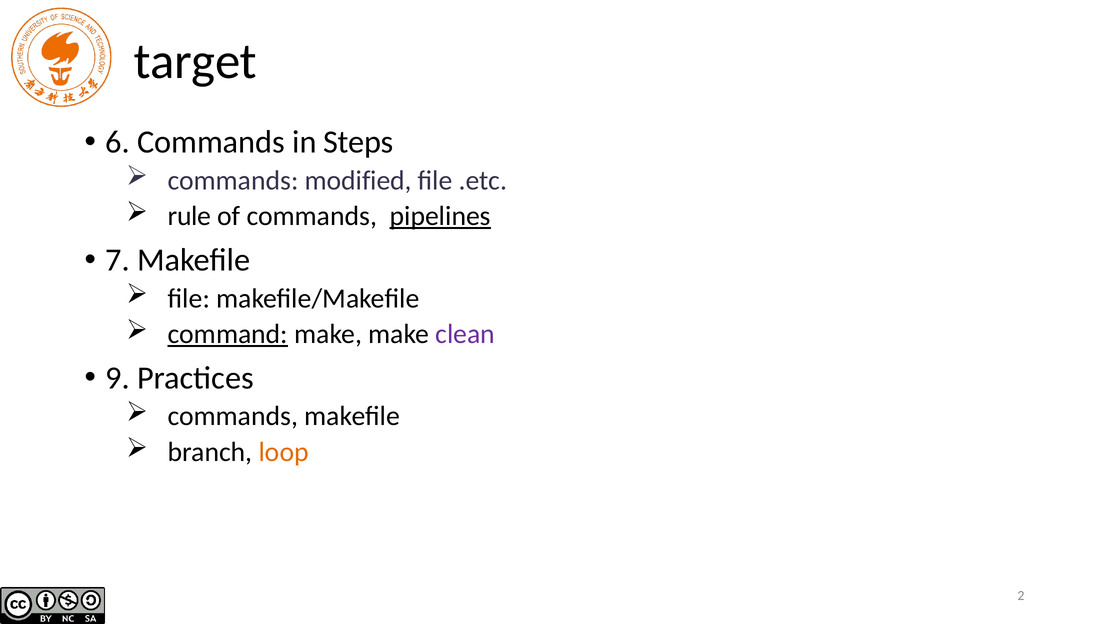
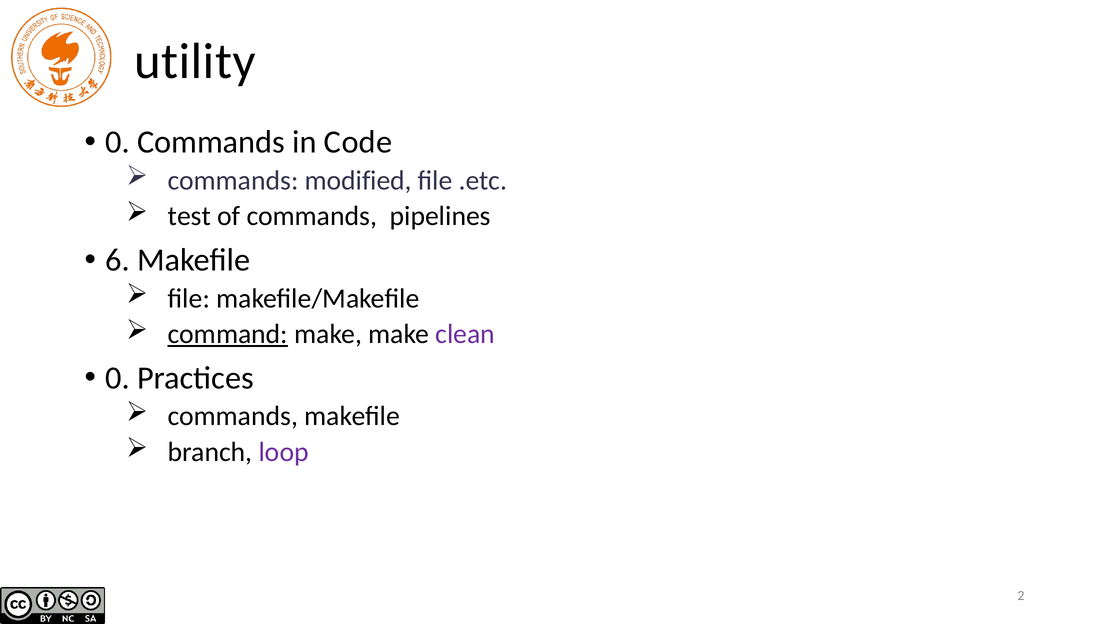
target: target -> utility (195, 62)
6: 6 -> 0 (118, 142)
Steps: Steps -> Code (358, 142)
rule: rule -> test (189, 216)
pipelines underline: present -> none (440, 216)
7: 7 -> 6 (118, 260)
9: 9 -> 0 (118, 378)
loop colour: orange -> purple (284, 452)
